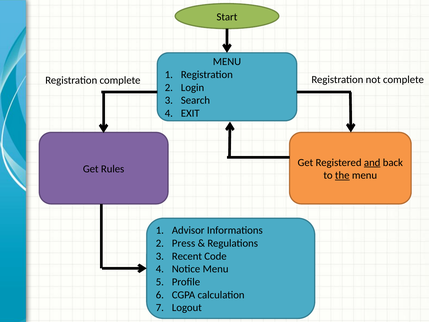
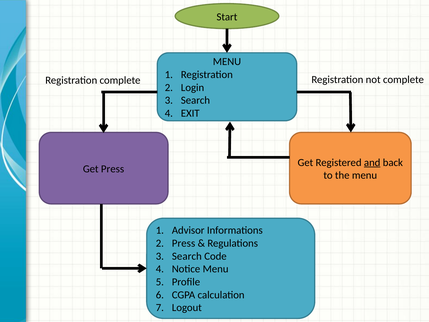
Get Rules: Rules -> Press (113, 169)
the underline: present -> none (342, 175)
Recent: Recent -> Search (187, 256)
